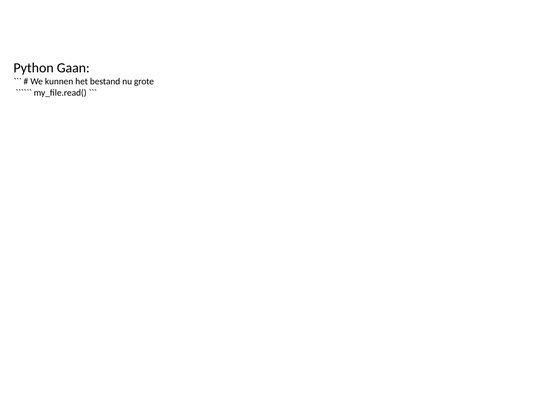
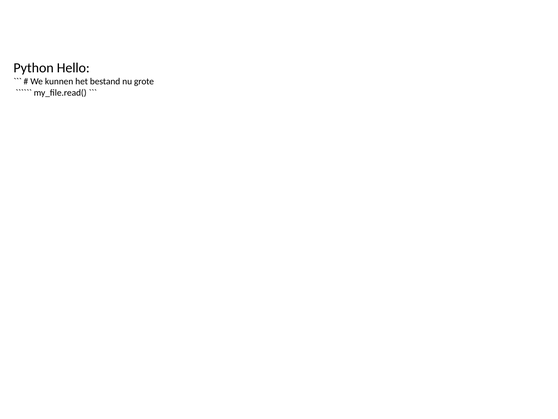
Gaan: Gaan -> Hello (73, 68)
